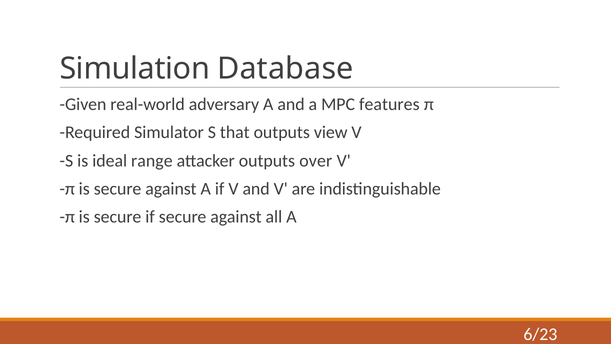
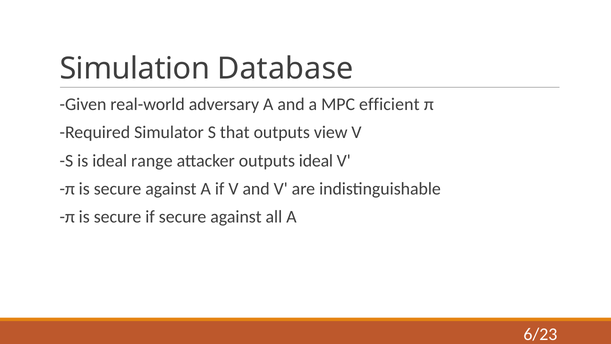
features: features -> efficient (389, 104)
outputs over: over -> ideal (316, 161)
